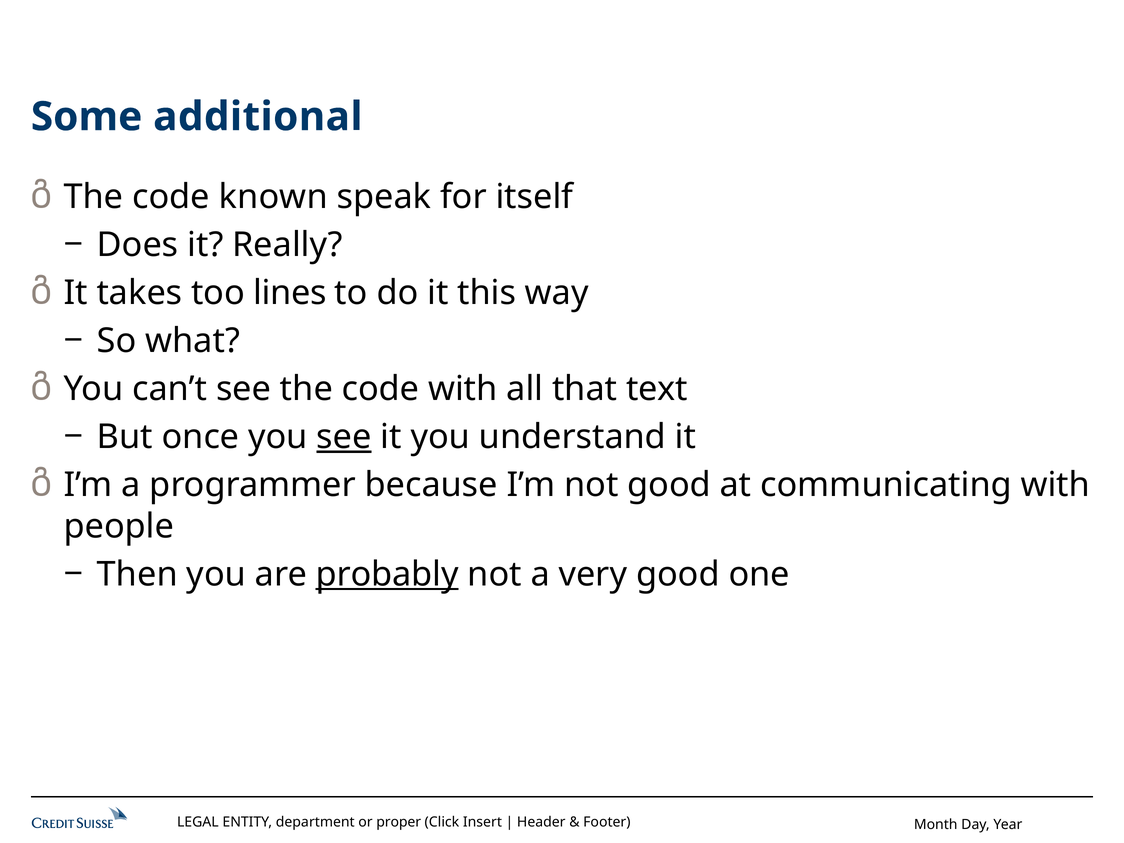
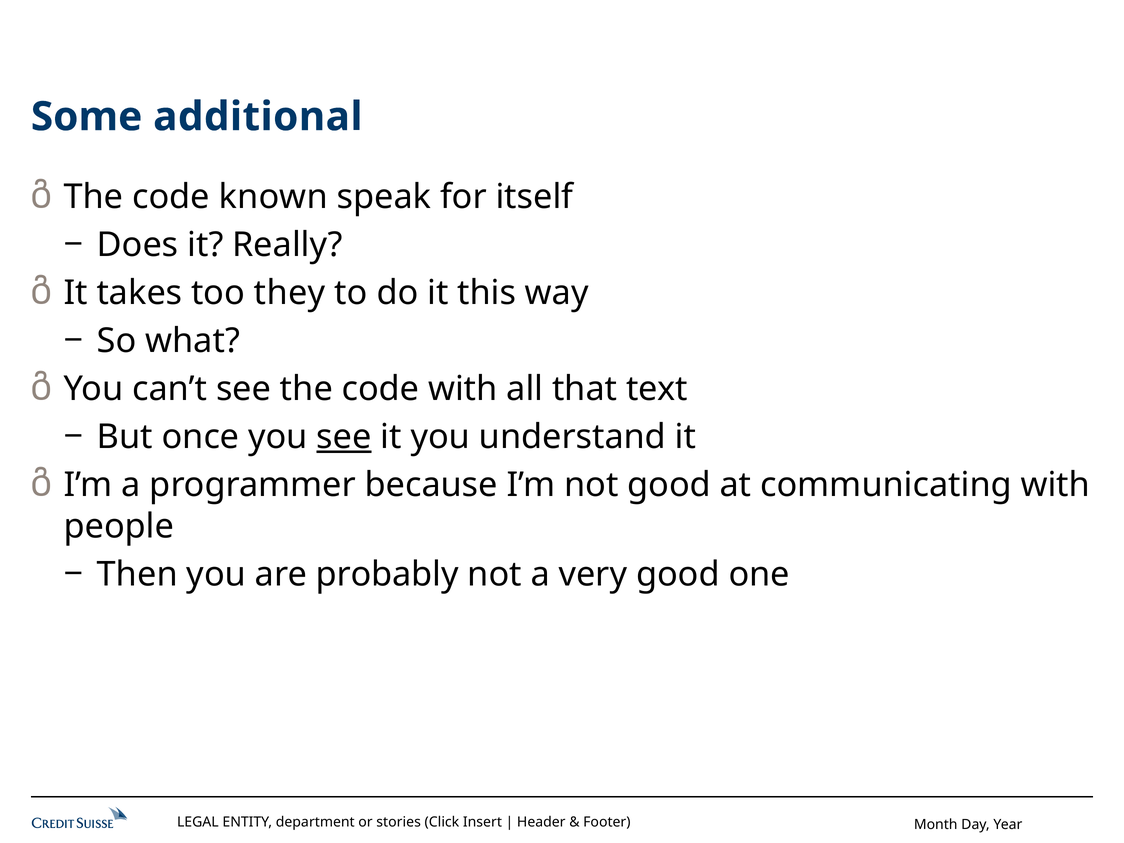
lines: lines -> they (290, 293)
probably underline: present -> none (387, 574)
proper: proper -> stories (399, 822)
